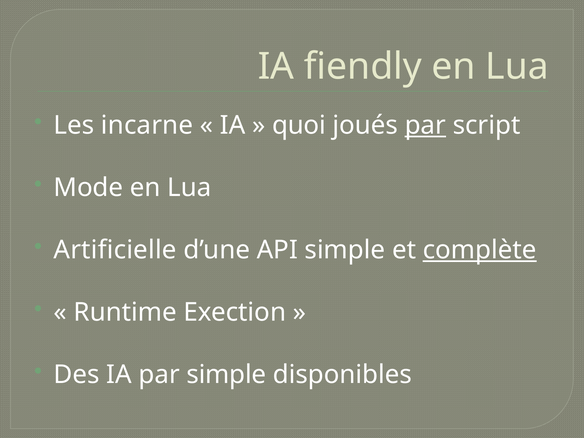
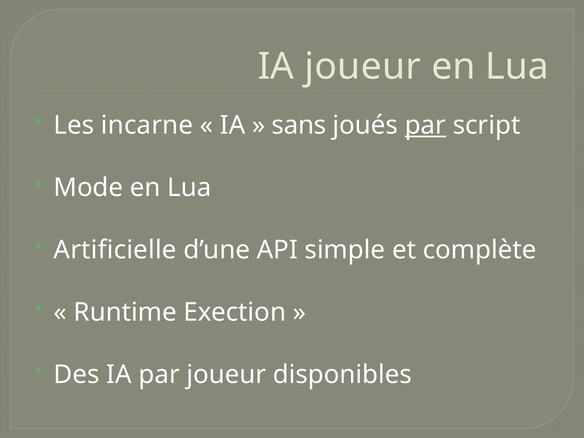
IA fiendly: fiendly -> joueur (363, 67)
quoi: quoi -> sans (299, 125)
complète underline: present -> none (480, 250)
par simple: simple -> joueur (226, 375)
